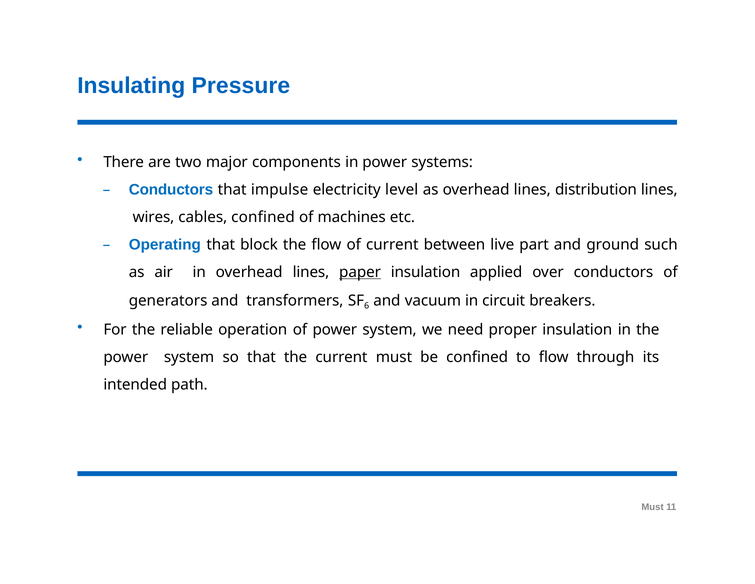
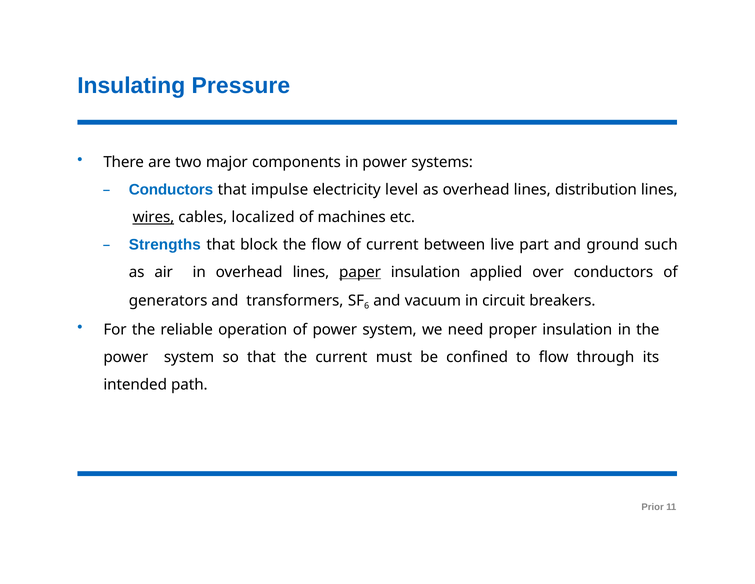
wires underline: none -> present (153, 217)
cables confined: confined -> localized (263, 217)
Operating: Operating -> Strengths (165, 244)
Must: Must -> Prior (653, 506)
